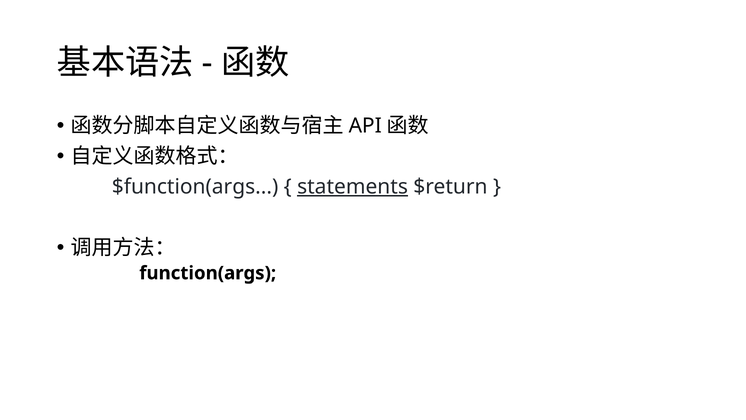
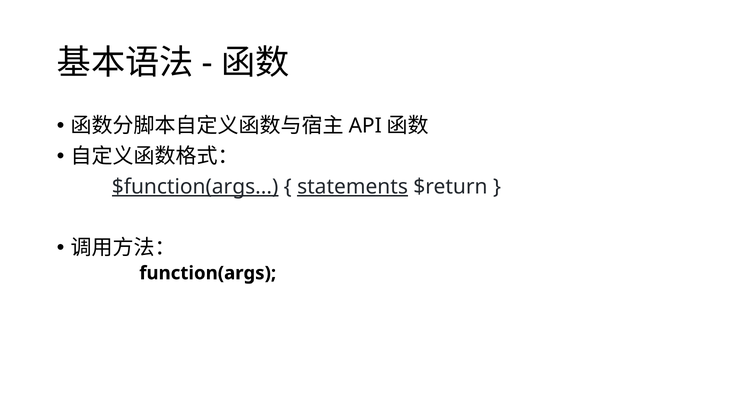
$function(args underline: none -> present (195, 187)
